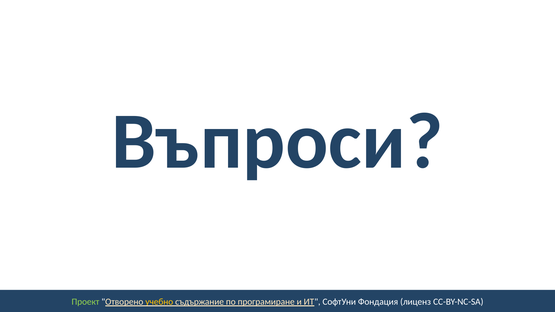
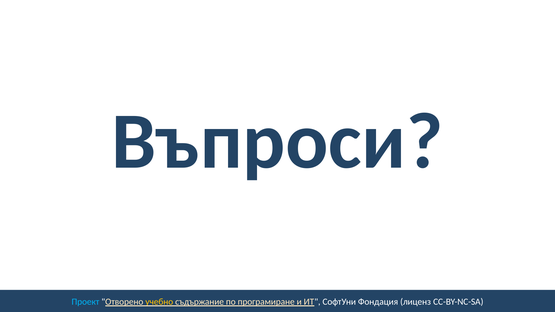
Проект colour: light green -> light blue (85, 302)
